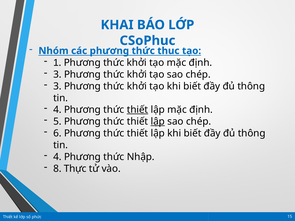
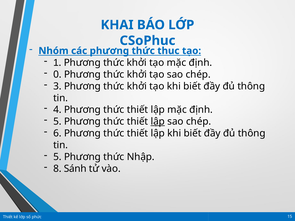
3: 3 -> 0 (57, 74)
thiết underline: present -> none (137, 110)
4: 4 -> 5 (57, 157)
Thực: Thực -> Sánh (75, 169)
